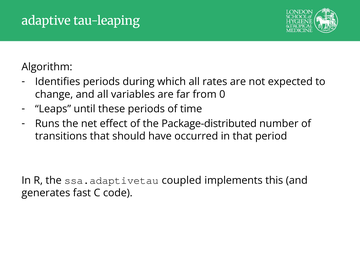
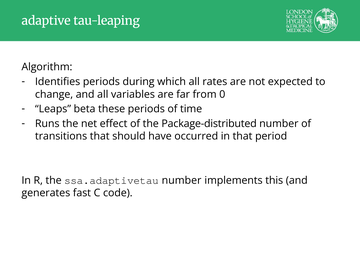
until: until -> beta (85, 109)
ssa.adaptivetau coupled: coupled -> number (182, 180)
